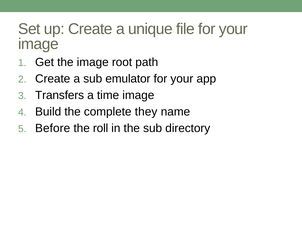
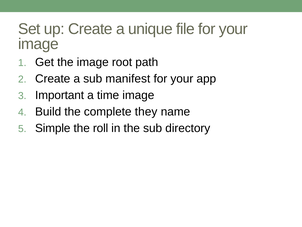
emulator: emulator -> manifest (128, 79)
Transfers: Transfers -> Important (60, 95)
Before: Before -> Simple (53, 128)
